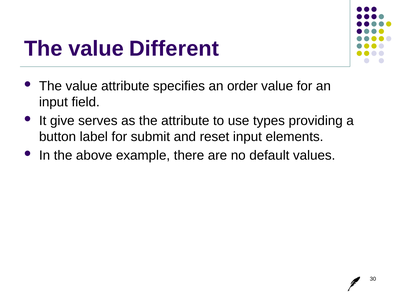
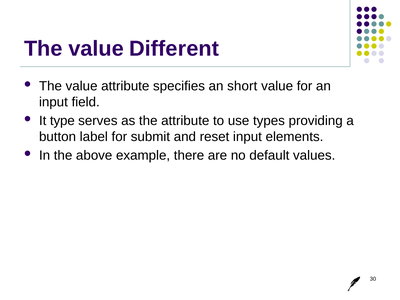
order: order -> short (242, 86)
give: give -> type (62, 121)
